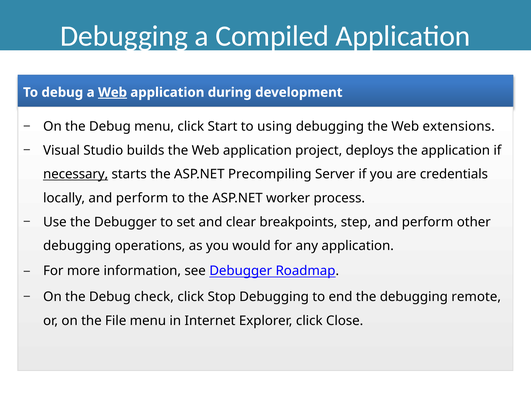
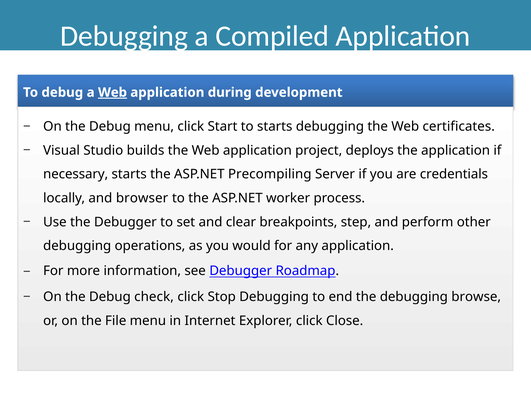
to using: using -> starts (275, 127)
extensions: extensions -> certificates (459, 127)
necessary underline: present -> none (76, 174)
locally and perform: perform -> browser (142, 198)
remote: remote -> browse (476, 297)
